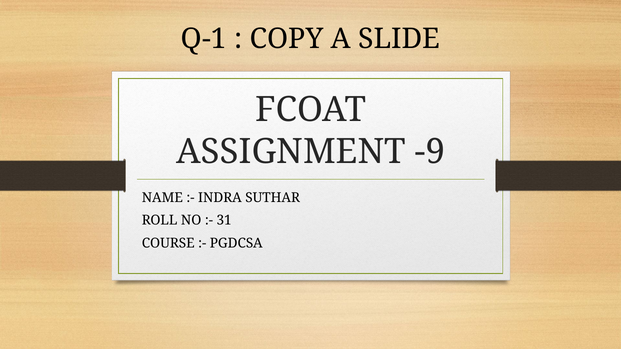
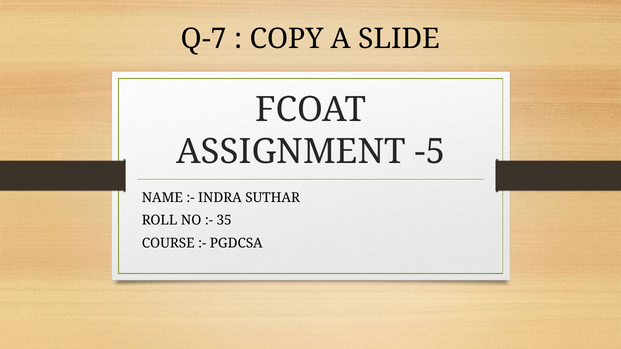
Q-1: Q-1 -> Q-7 (204, 39)
-9: -9 -> -5 (430, 152)
31: 31 -> 35 (224, 221)
